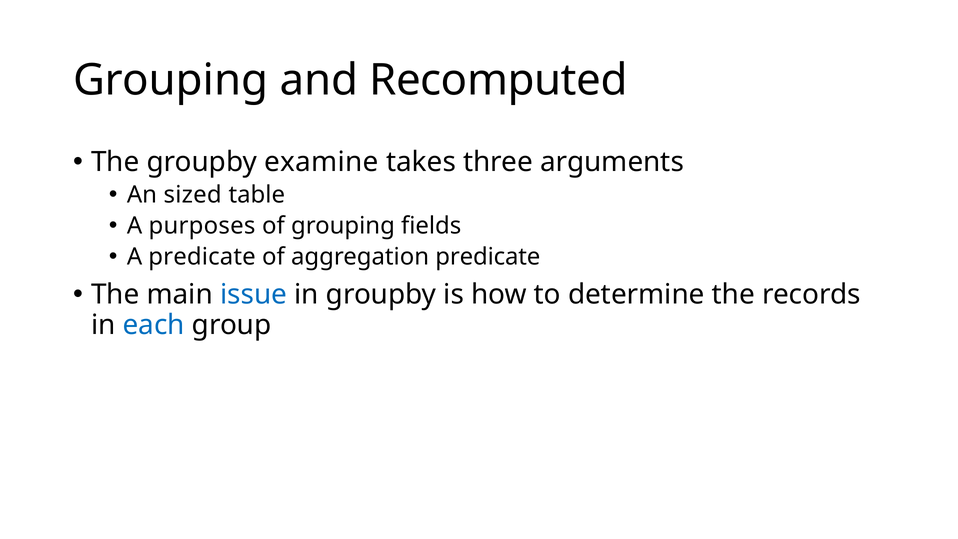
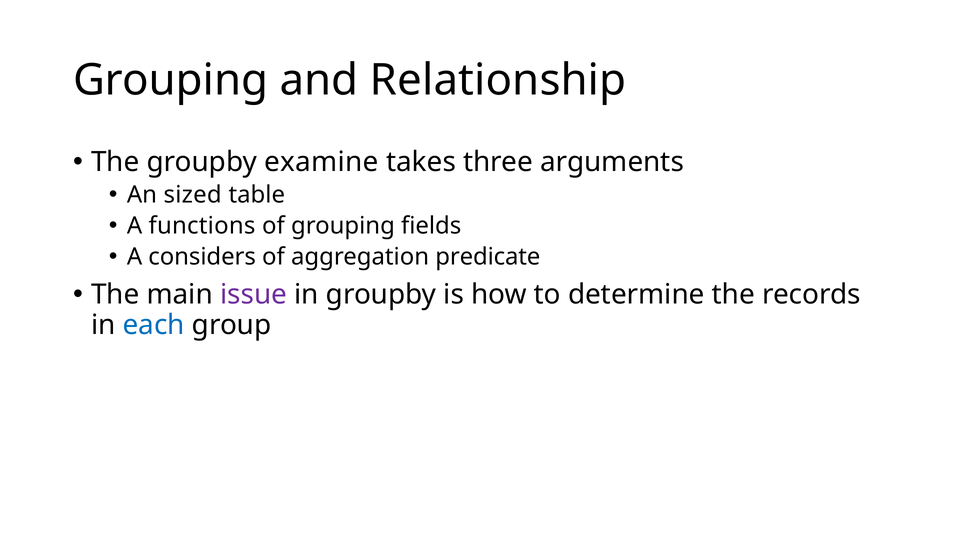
Recomputed: Recomputed -> Relationship (498, 80)
purposes: purposes -> functions (202, 226)
A predicate: predicate -> considers (202, 257)
issue colour: blue -> purple (254, 295)
